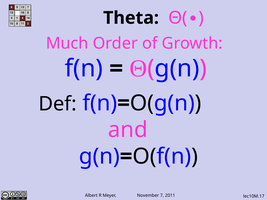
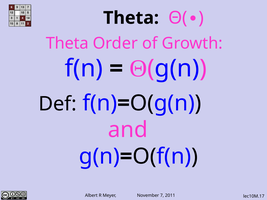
Much: Much -> Theta (67, 43)
